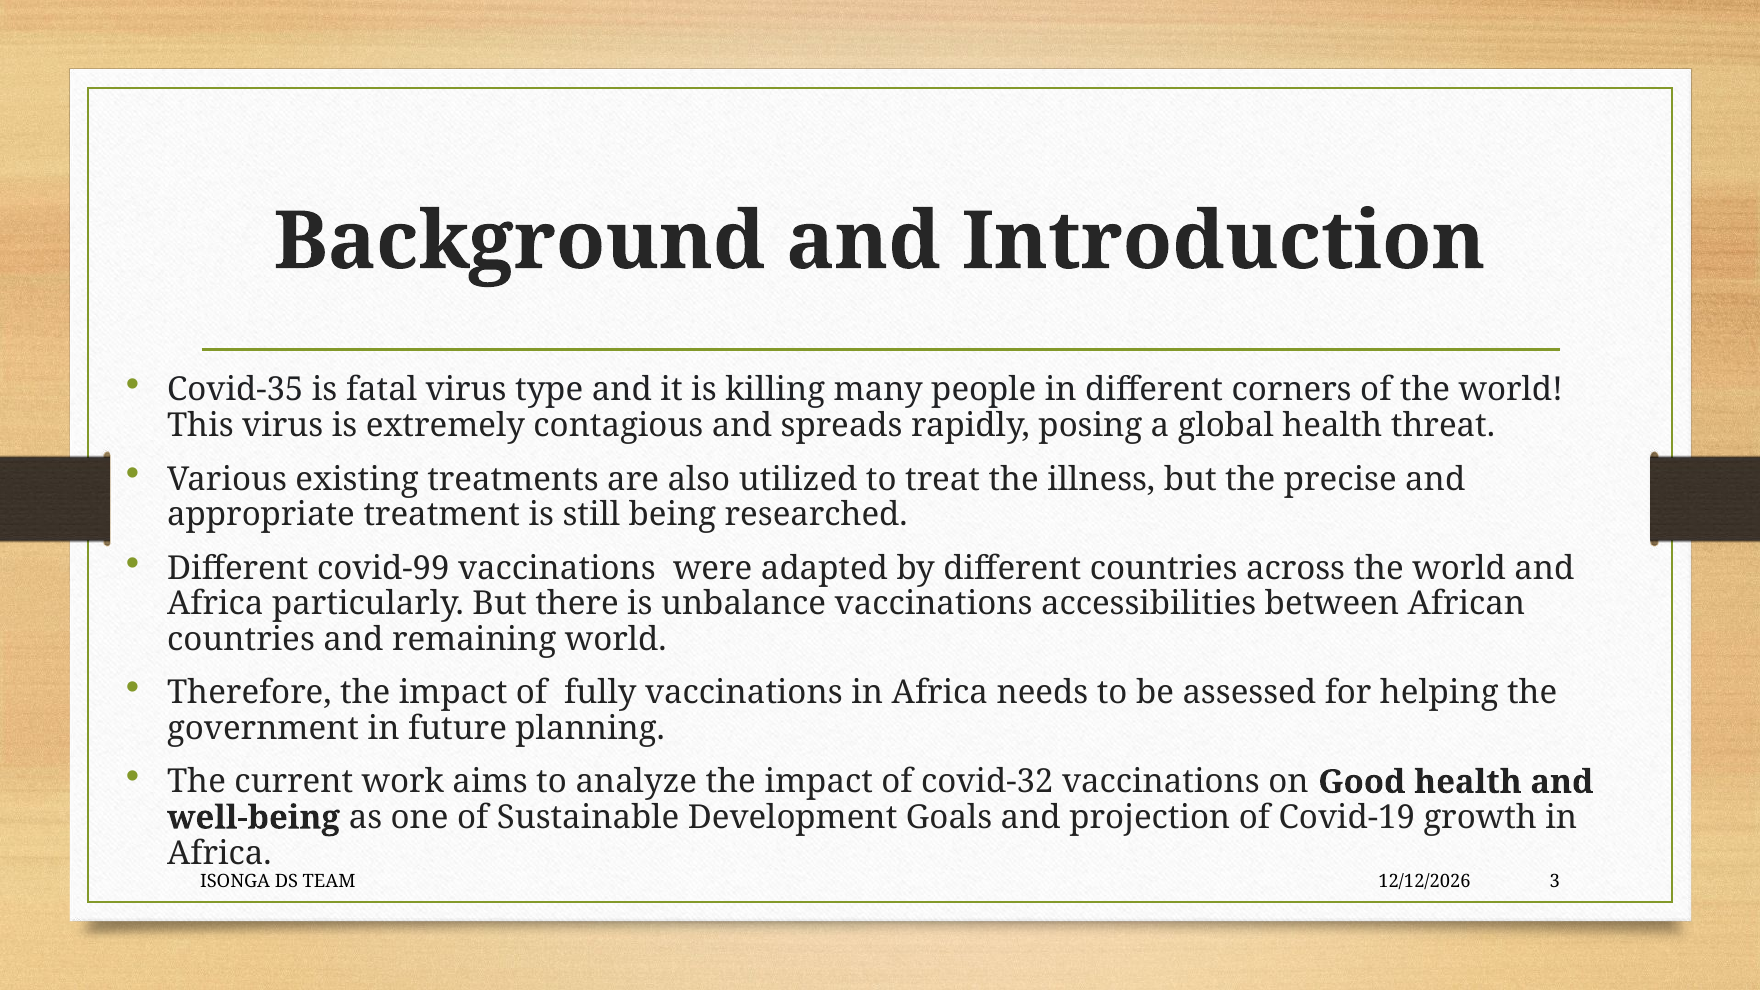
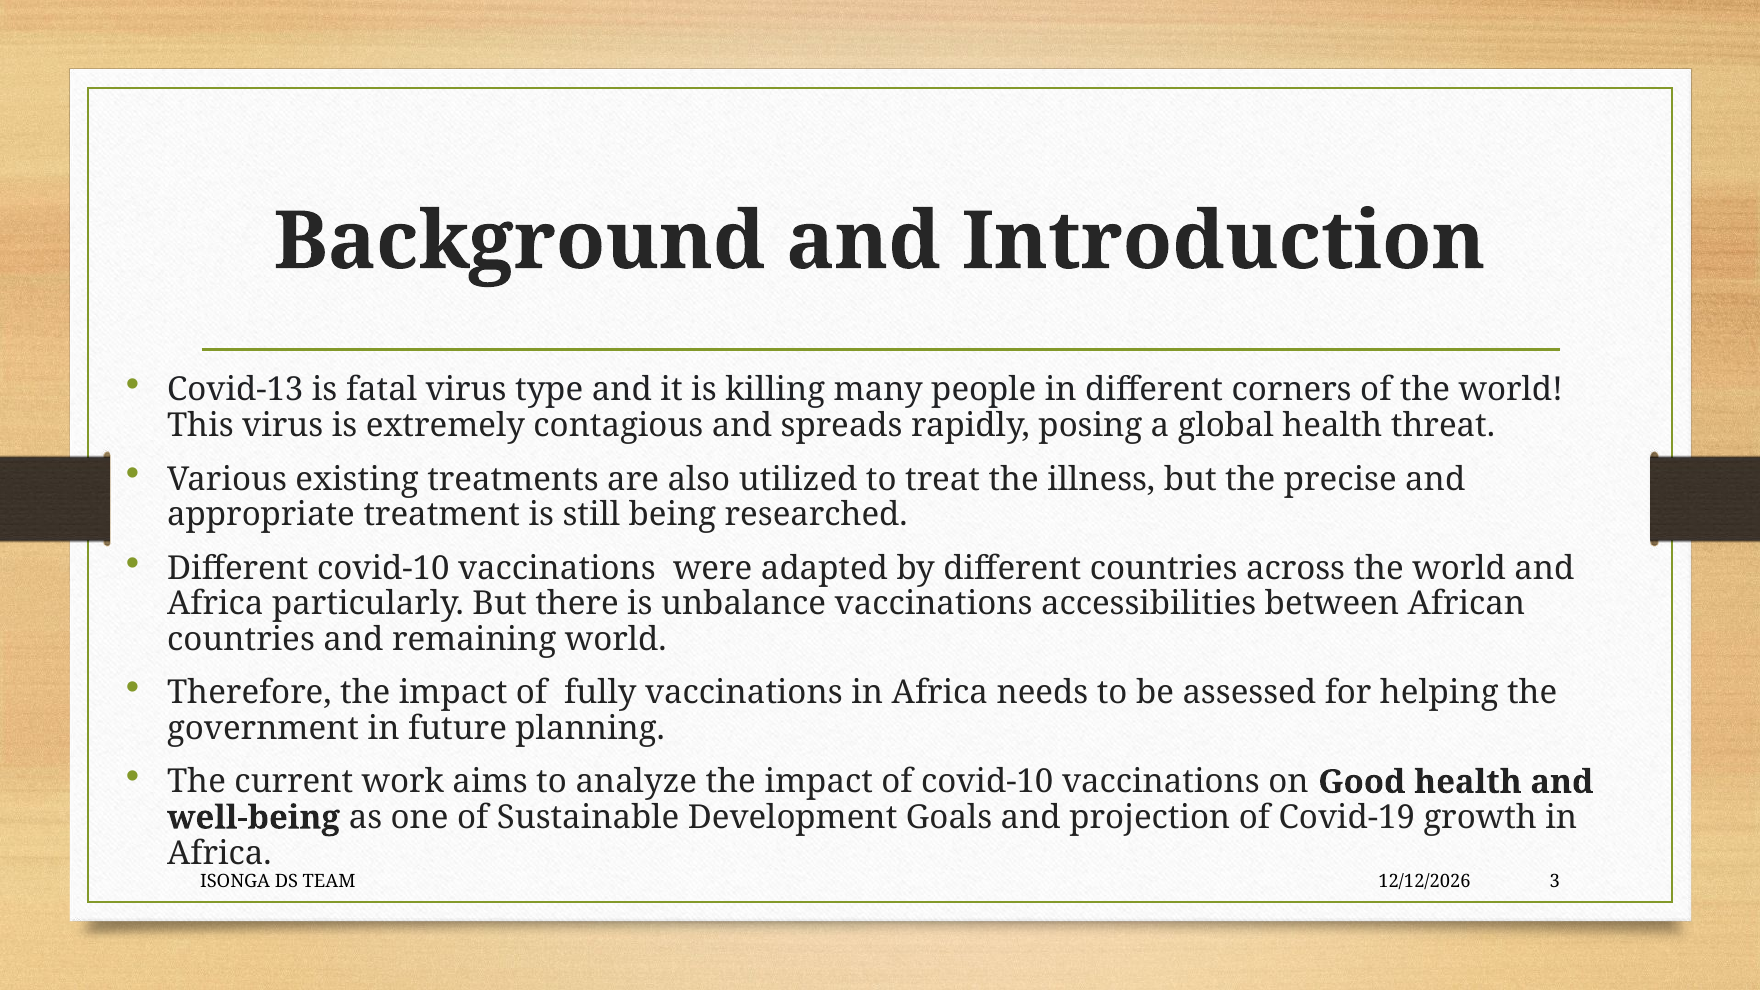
Covid-35: Covid-35 -> Covid-13 (235, 390)
Different covid-99: covid-99 -> covid-10 (383, 568)
of covid-32: covid-32 -> covid-10 (987, 782)
